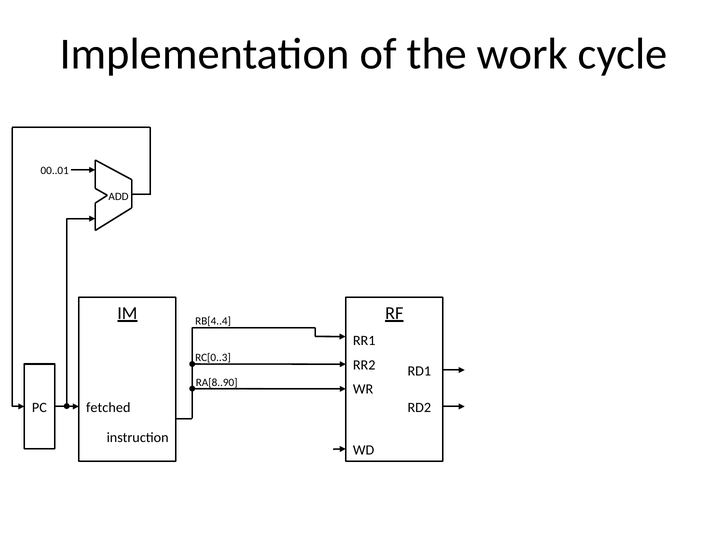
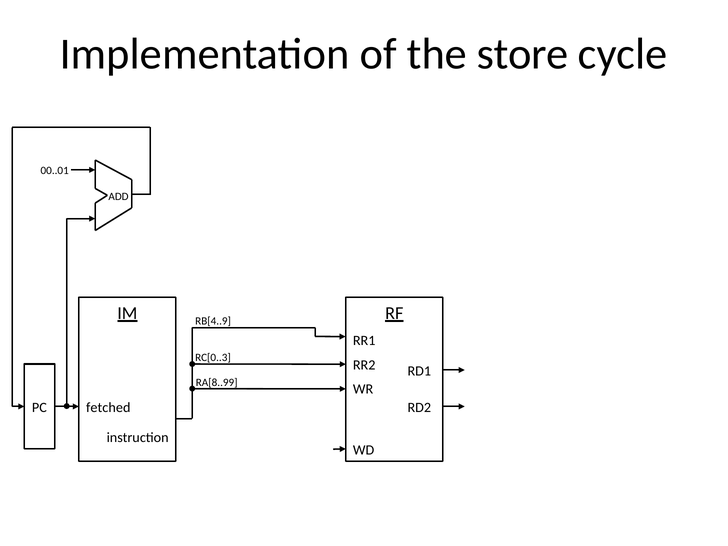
work: work -> store (523, 54)
RB[4..4: RB[4..4 -> RB[4..9 (213, 321)
RA[8..90: RA[8..90 -> RA[8..99 (217, 382)
